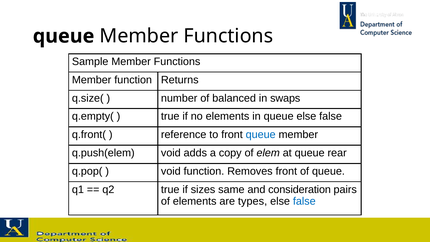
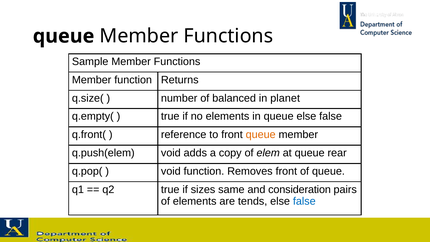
swaps: swaps -> planet (285, 98)
queue colour: blue -> orange (261, 135)
types: types -> tends (253, 201)
